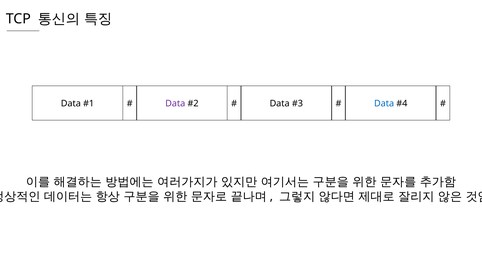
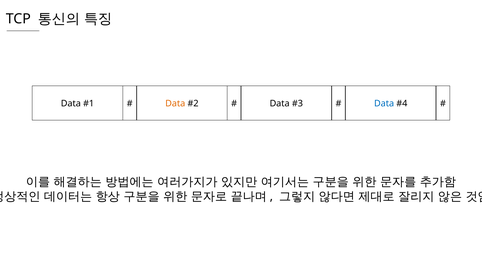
Data colour: purple -> orange (175, 104)
